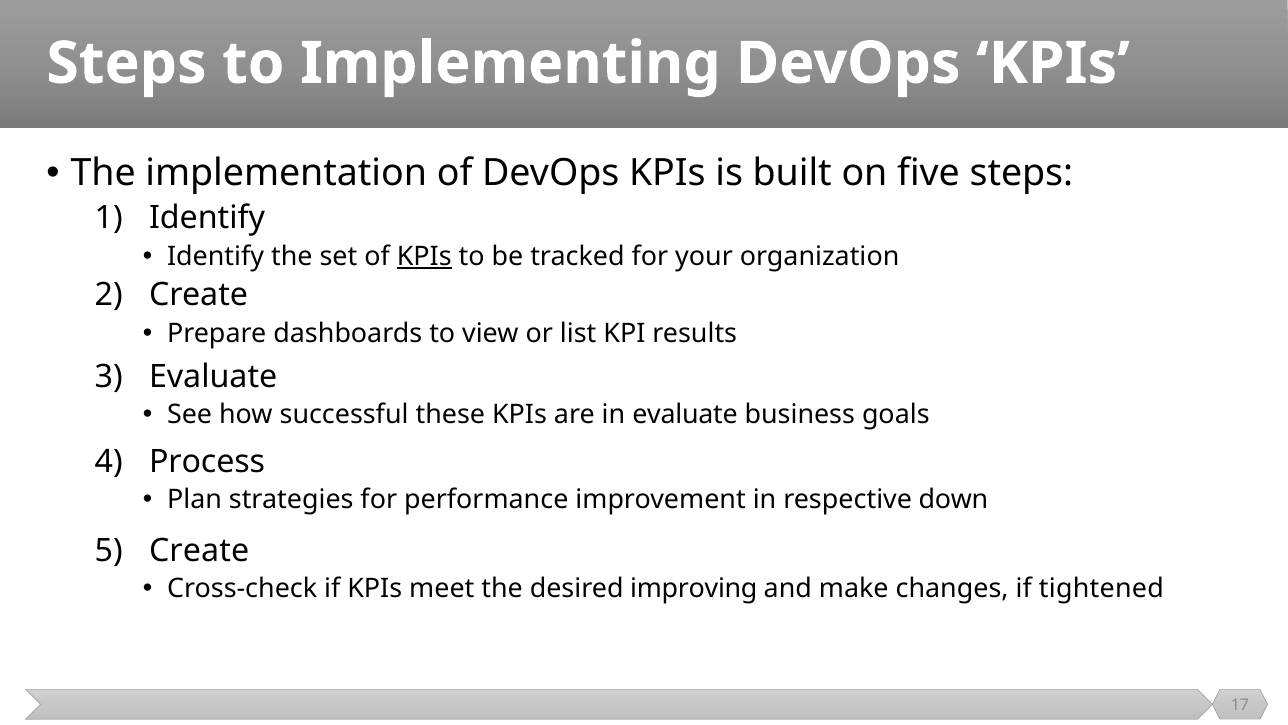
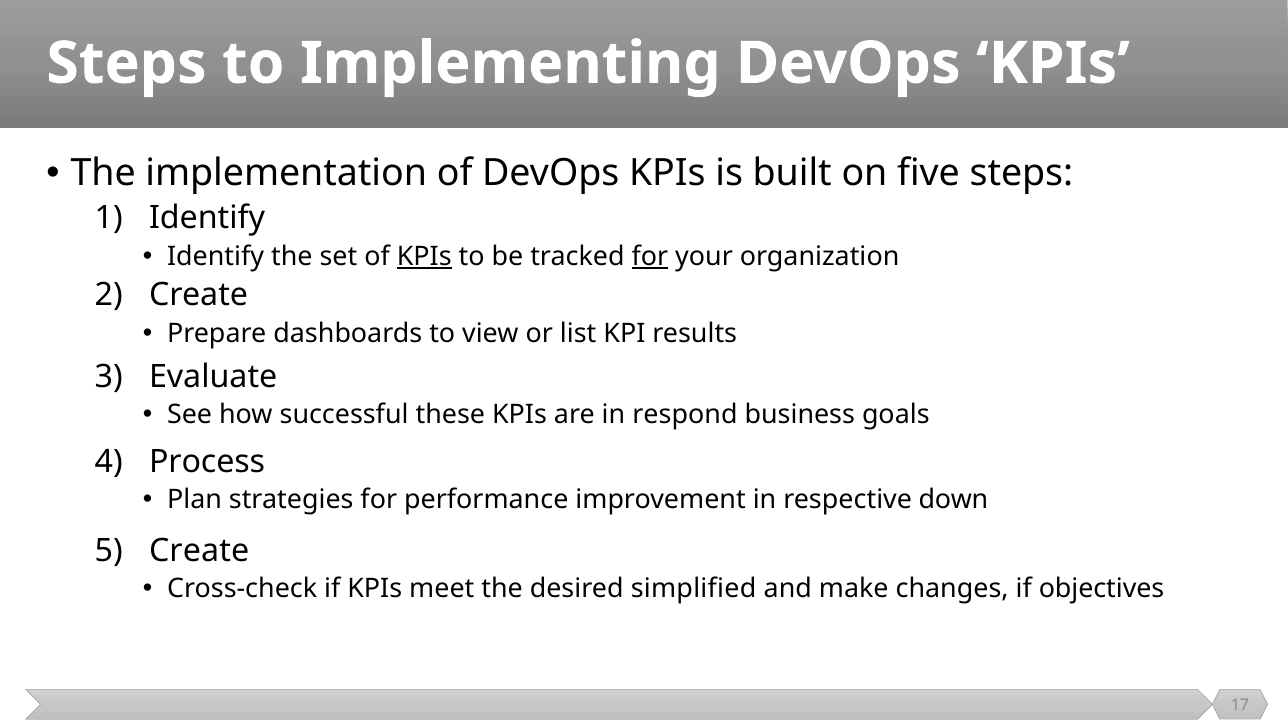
for underline: none -> present (650, 256)
in evaluate: evaluate -> respond (685, 415)
improving: improving -> simplified (694, 588)
tightened: tightened -> objectives (1102, 588)
